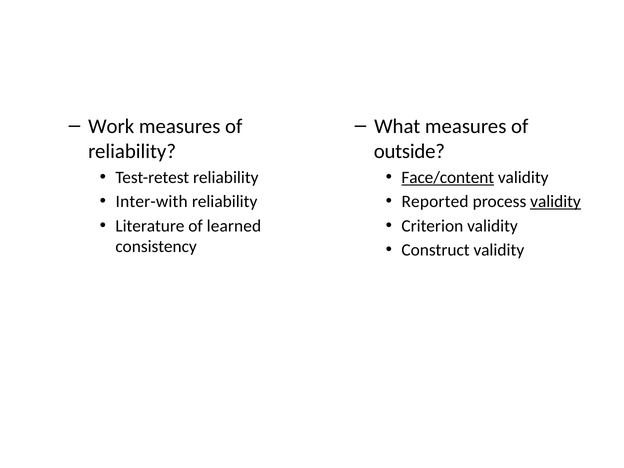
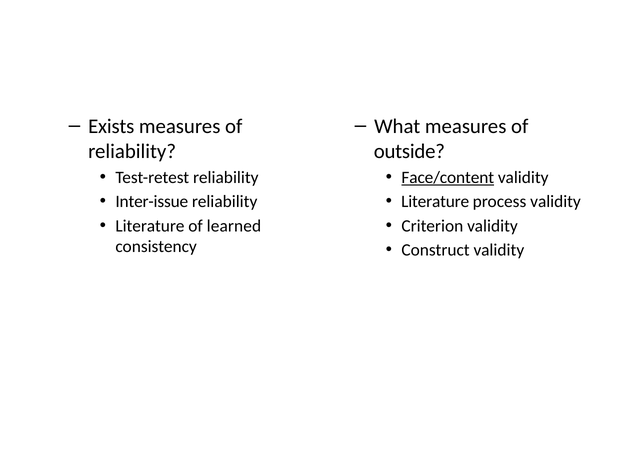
Work: Work -> Exists (111, 126)
Inter-with: Inter-with -> Inter-issue (152, 202)
Reported: Reported -> Literature (435, 202)
validity underline: present -> none (556, 202)
